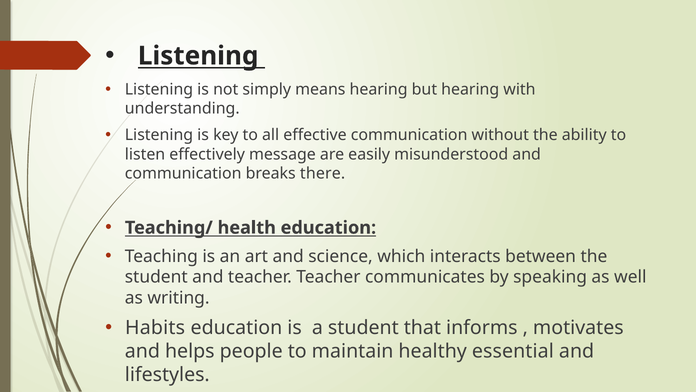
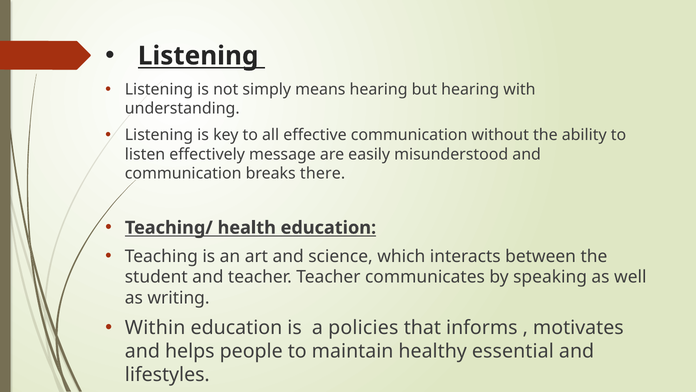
Habits: Habits -> Within (155, 327)
a student: student -> policies (363, 327)
